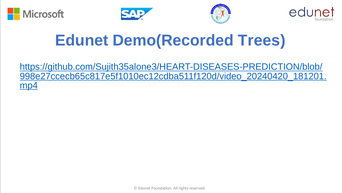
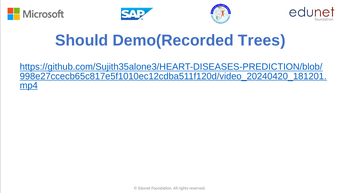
Edunet: Edunet -> Should (82, 40)
